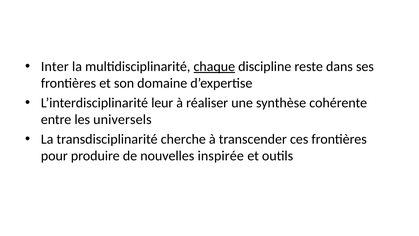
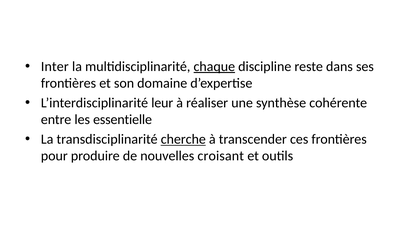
universels: universels -> essentielle (123, 120)
cherche underline: none -> present (183, 139)
inspirée: inspirée -> croisant (221, 156)
